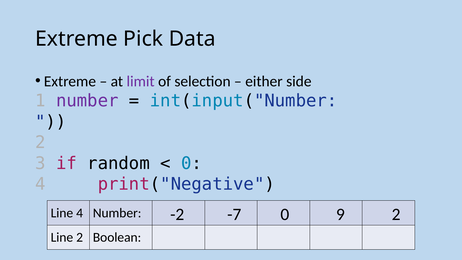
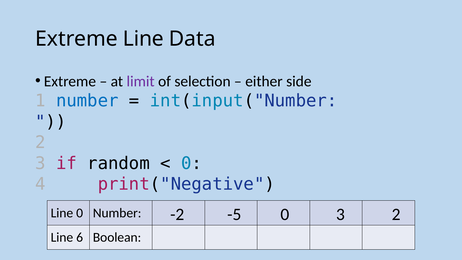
Extreme Pick: Pick -> Line (143, 39)
number colour: purple -> blue (87, 101)
-7: -7 -> -5 (234, 214)
0 9: 9 -> 3 (340, 214)
Line 4: 4 -> 0 (80, 213)
Line 2: 2 -> 6 (80, 237)
